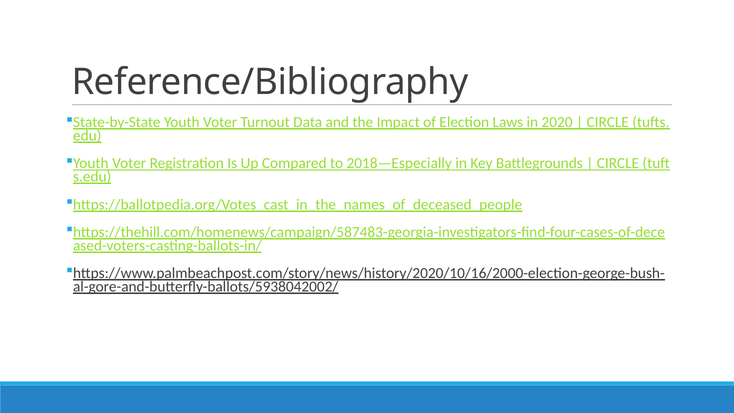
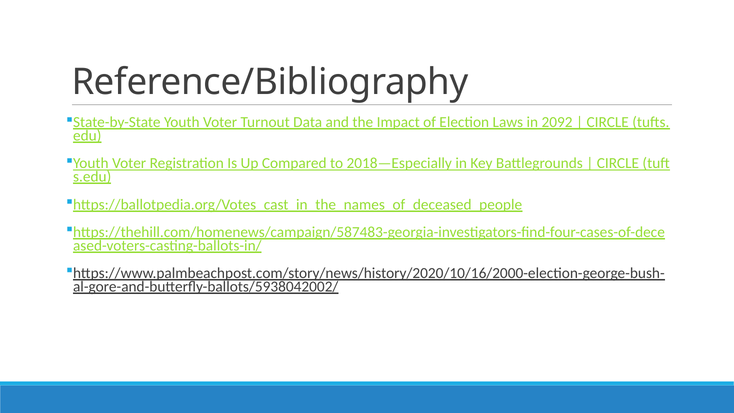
2020: 2020 -> 2092 (557, 122)
